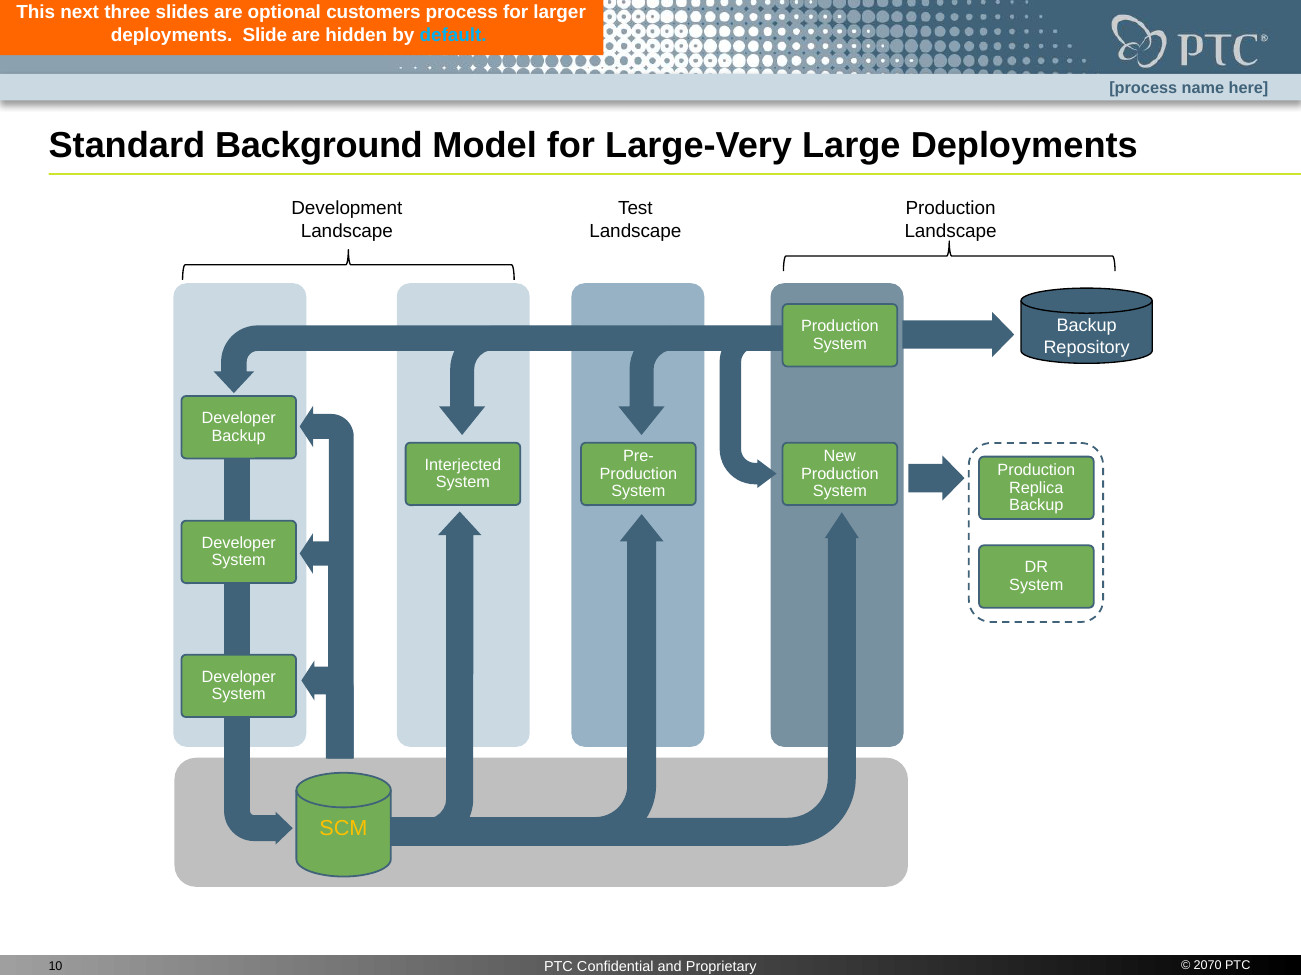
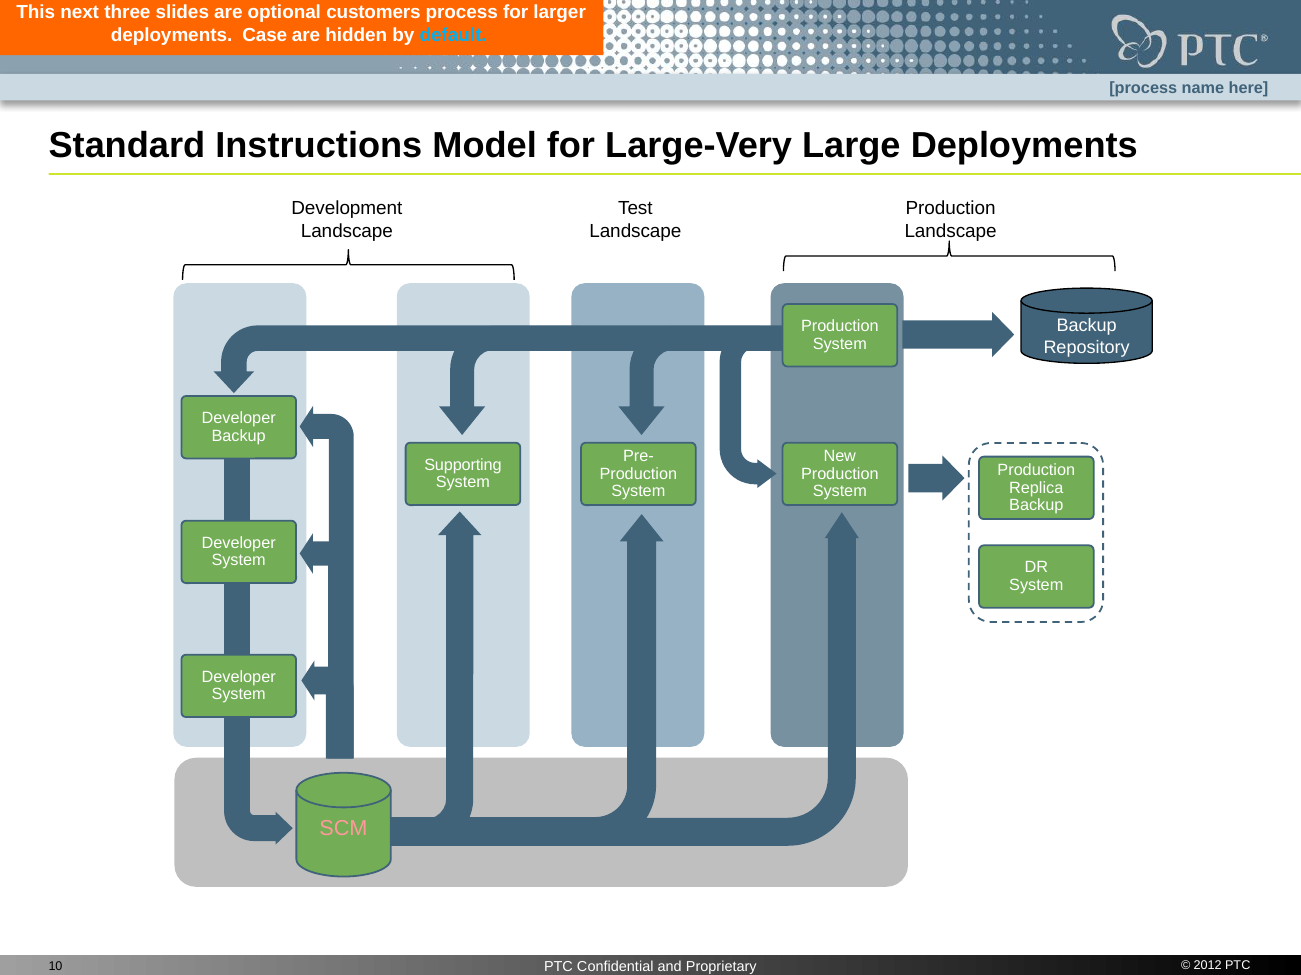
Slide: Slide -> Case (265, 35)
Background: Background -> Instructions (319, 146)
Interjected: Interjected -> Supporting (463, 465)
SCM colour: yellow -> pink (343, 829)
2070: 2070 -> 2012 (1208, 966)
